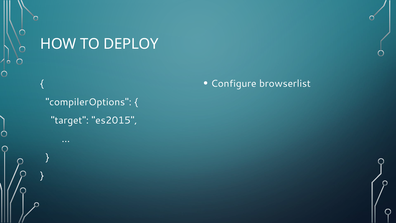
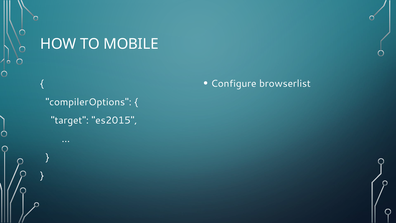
DEPLOY: DEPLOY -> MOBILE (131, 44)
